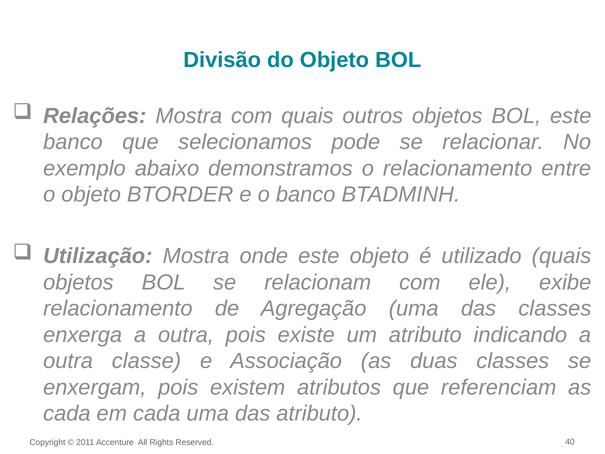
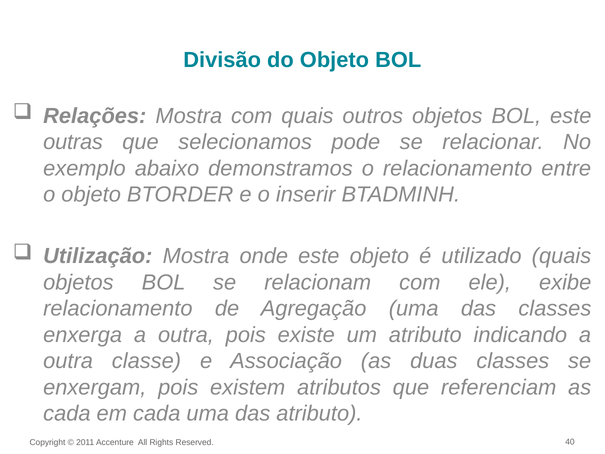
banco: banco -> outras (73, 142)
o banco: banco -> inserir (306, 195)
